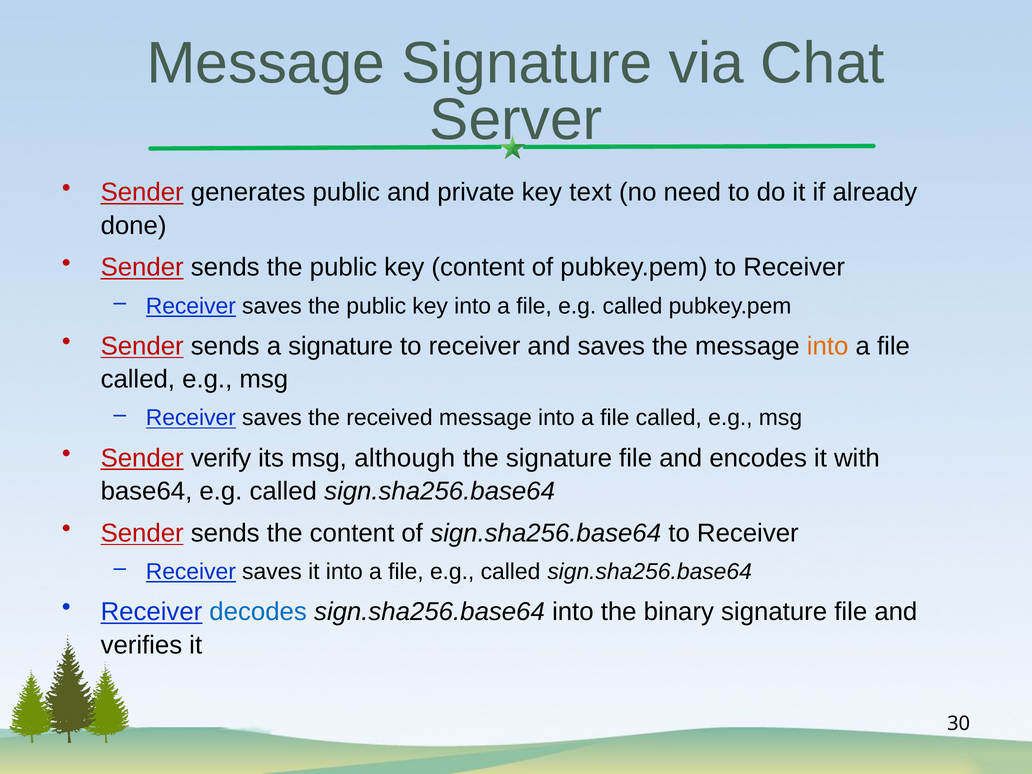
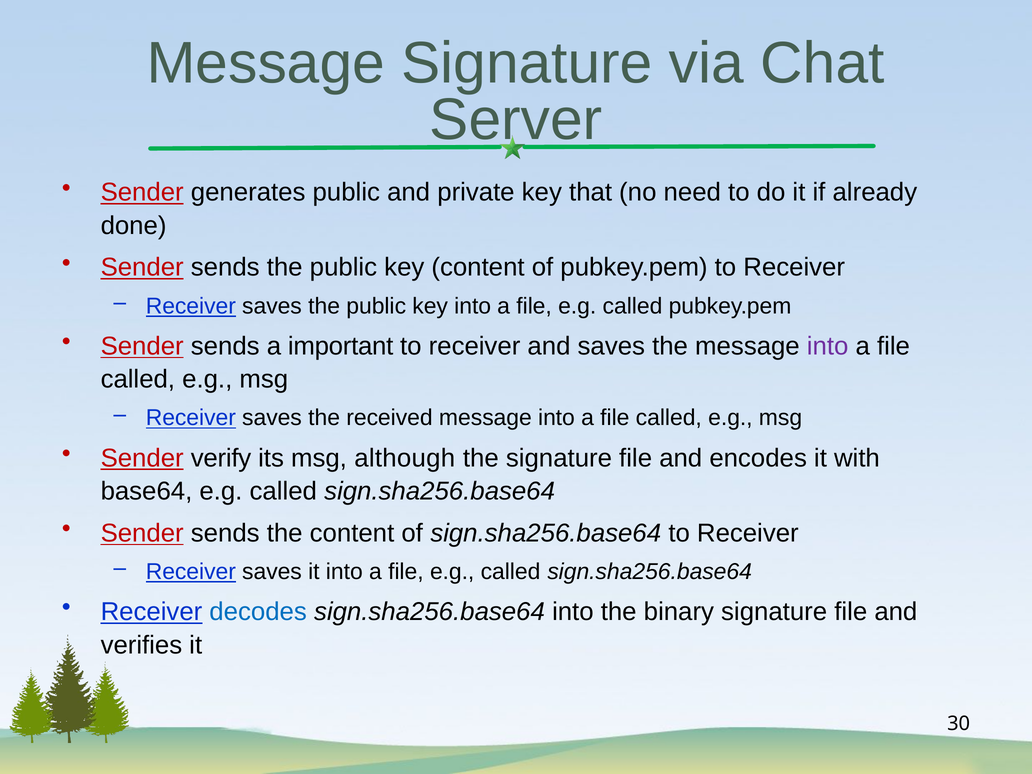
text: text -> that (591, 192)
a signature: signature -> important (341, 346)
into colour: orange -> purple (828, 346)
